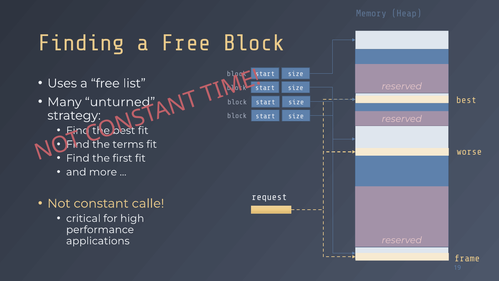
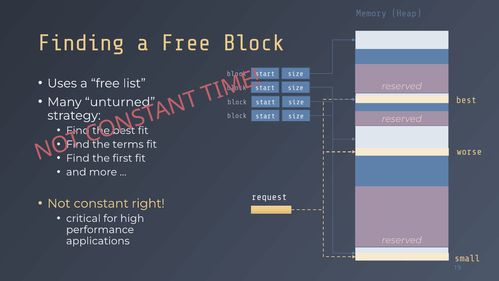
calle: calle -> right (148, 203)
frame: frame -> small (467, 258)
